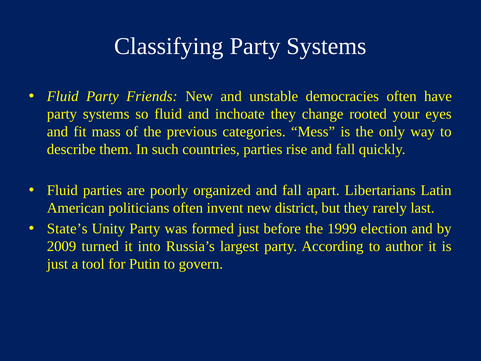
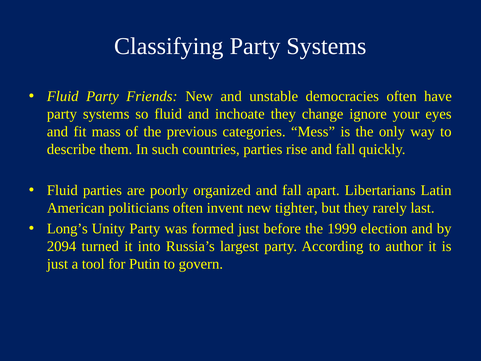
rooted: rooted -> ignore (368, 114)
district: district -> tighter (296, 208)
State’s: State’s -> Long’s (67, 228)
2009: 2009 -> 2094 (62, 246)
